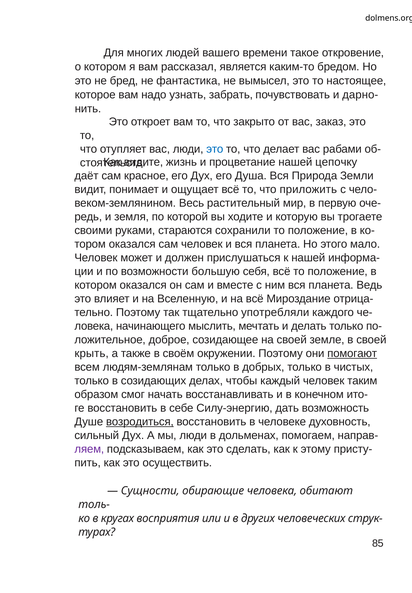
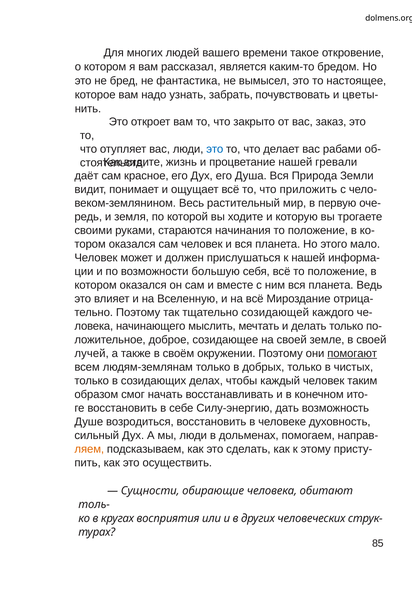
дарно-: дарно- -> цветы- (360, 95)
цепочку: цепочку -> гревали (336, 162)
сохранили: сохранили -> начинания (243, 231)
употребляли: употребляли -> созидающей (275, 313)
крыть: крыть -> лучей (92, 354)
возродиться underline: present -> none (140, 422)
ляем colour: purple -> orange (89, 449)
